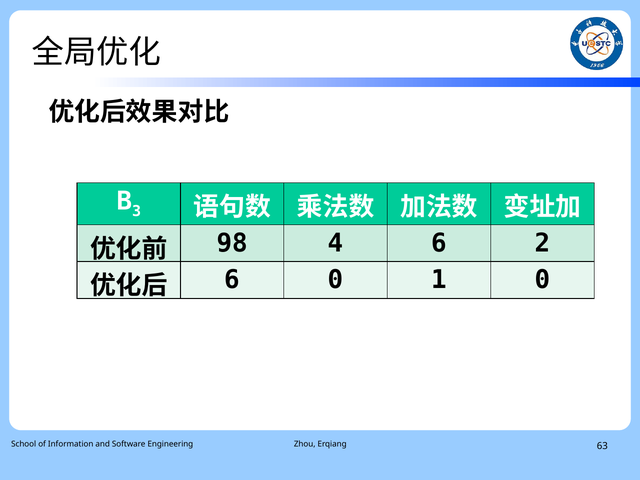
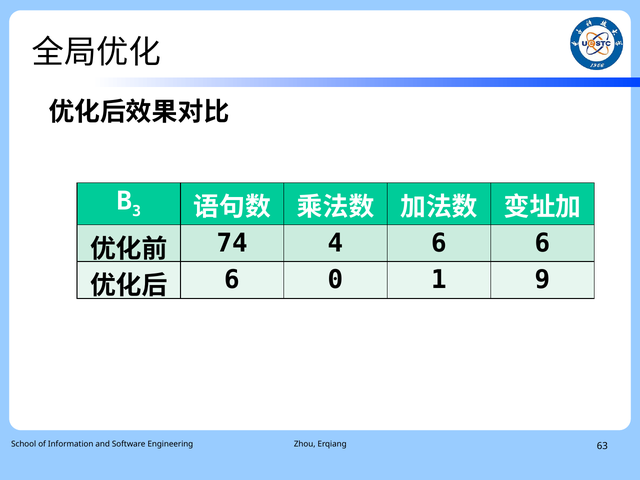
98: 98 -> 74 (232, 243)
6 2: 2 -> 6 (543, 243)
1 0: 0 -> 9 (543, 280)
